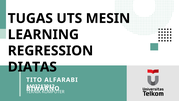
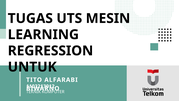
DIATAS: DIATAS -> UNTUK (32, 67)
